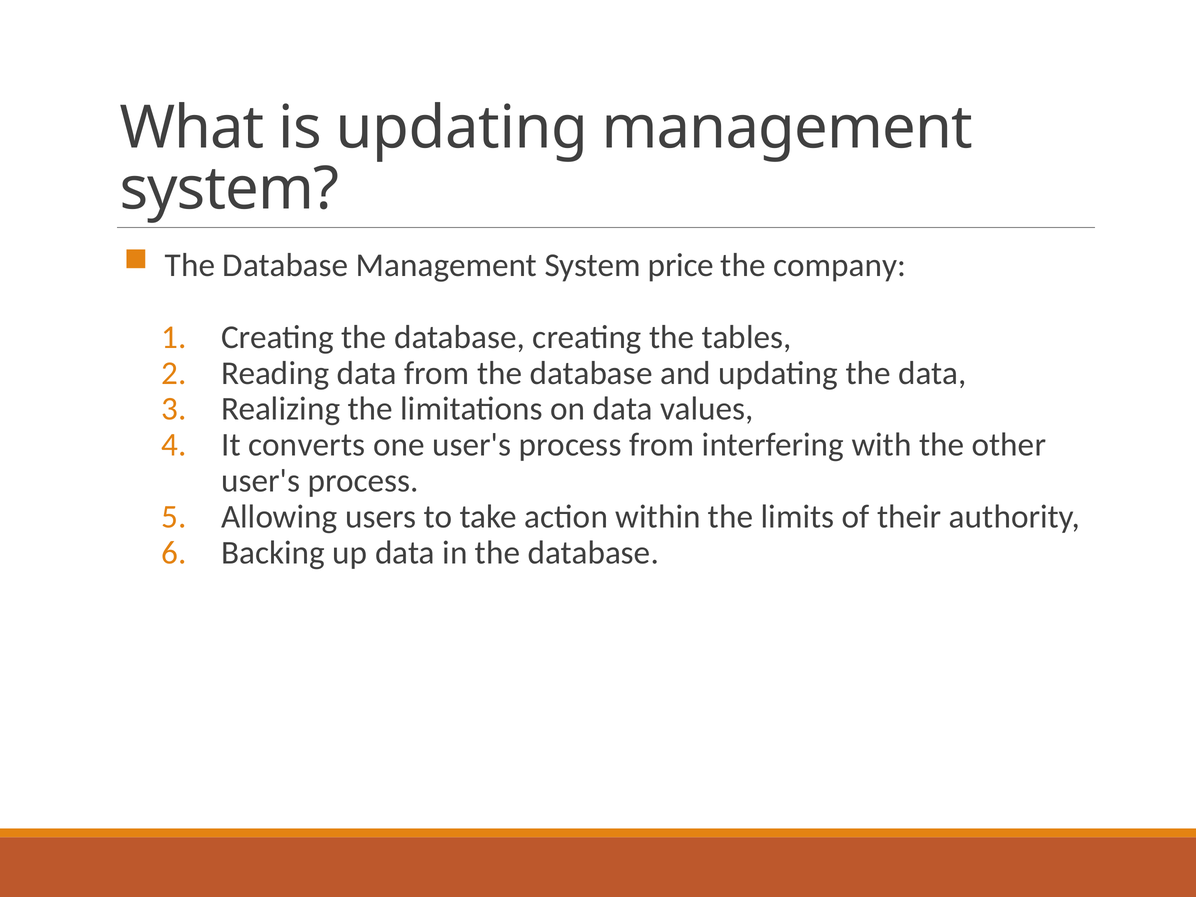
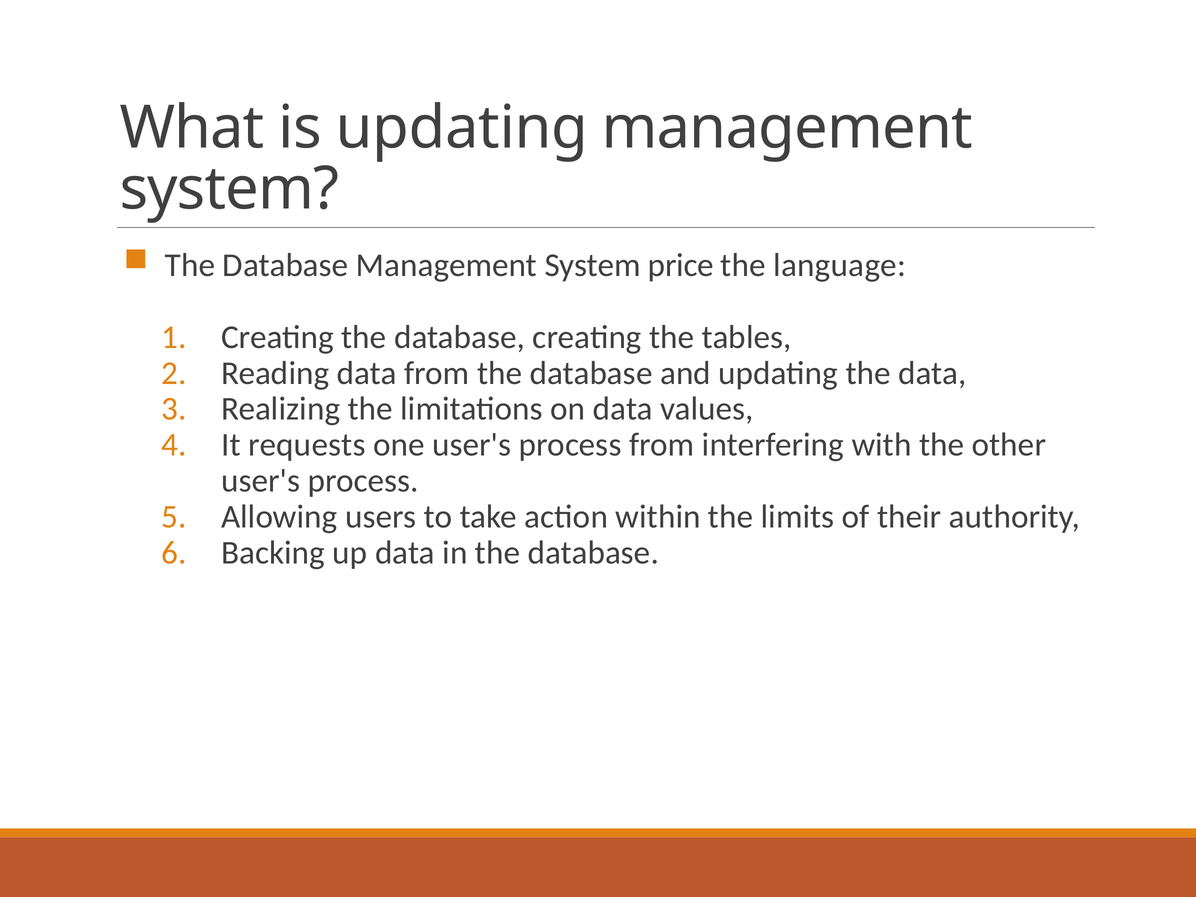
company: company -> language (840, 265)
converts: converts -> requests (307, 445)
